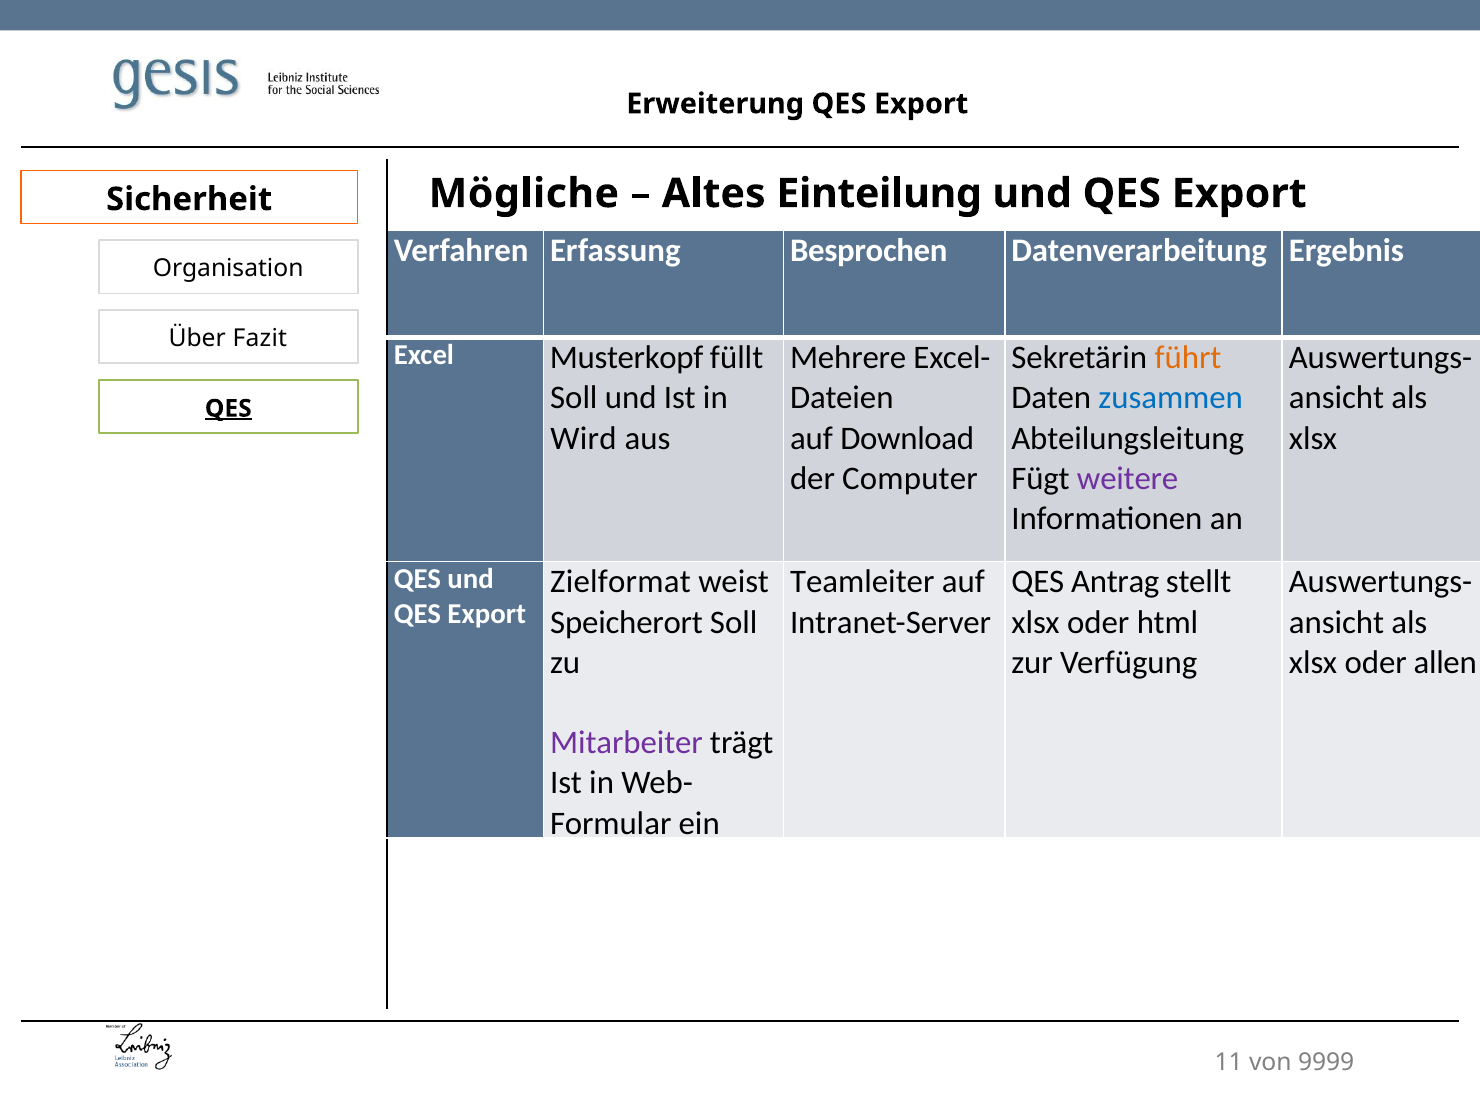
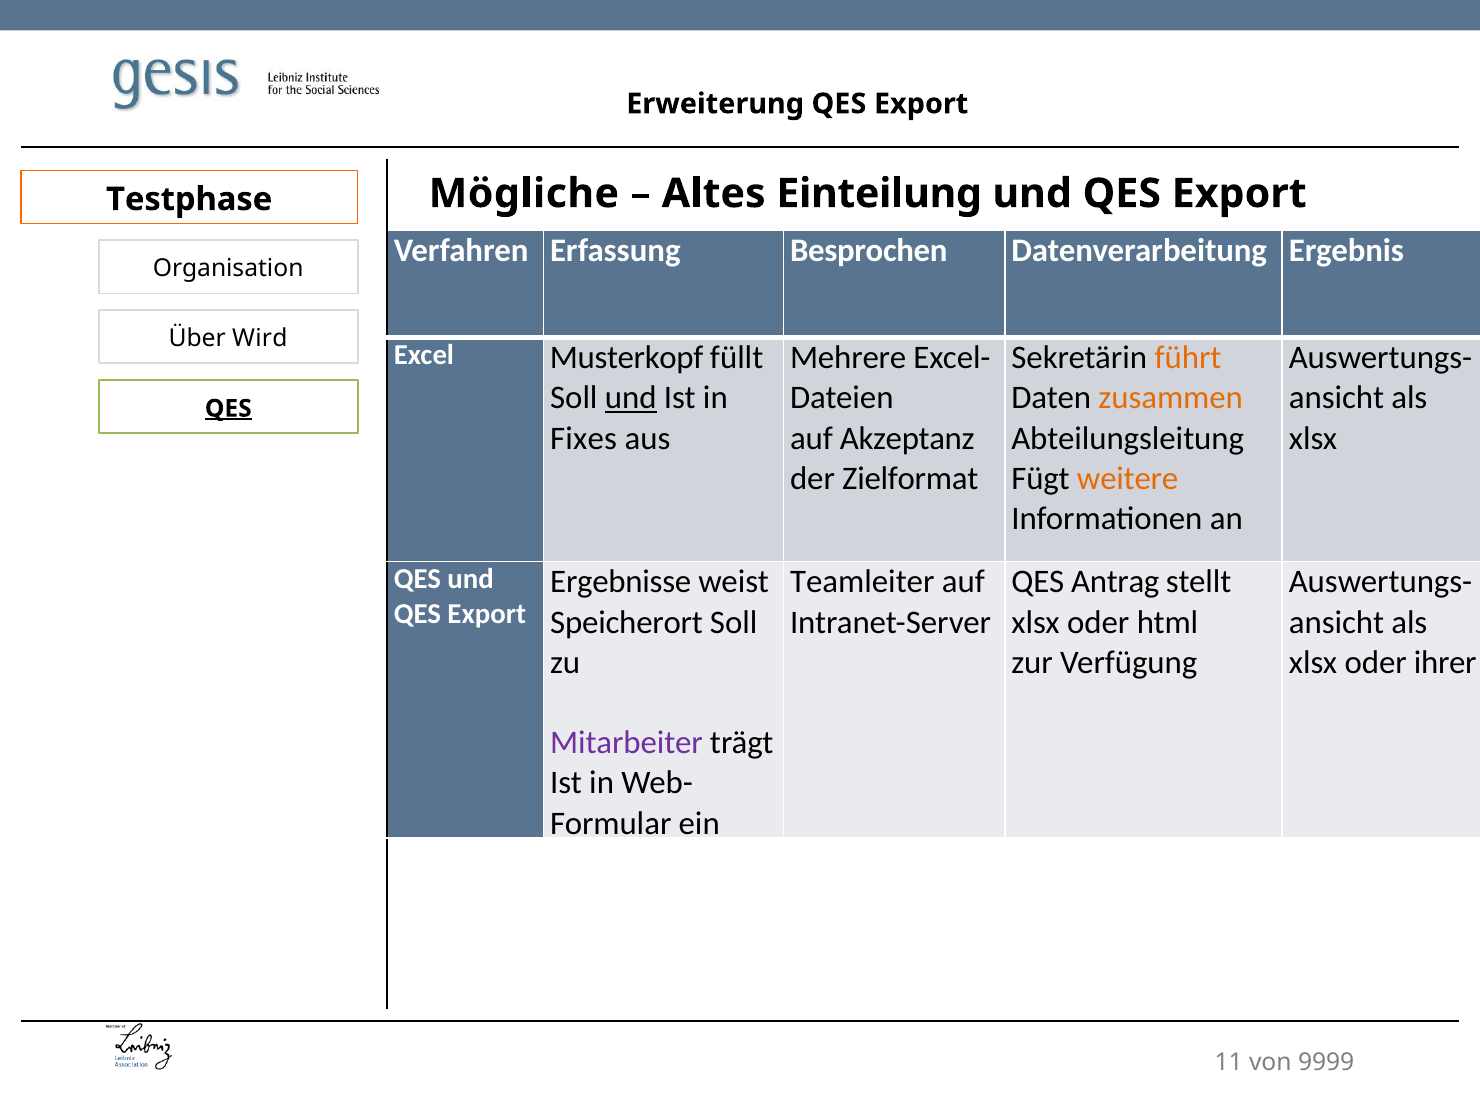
Sicherheit: Sicherheit -> Testphase (189, 199)
Fazit: Fazit -> Wird (260, 338)
und underline: none -> present (631, 398)
zusammen colour: blue -> orange (1171, 398)
Wird: Wird -> Fixes (584, 438)
Download: Download -> Akzeptanz (907, 438)
Computer: Computer -> Zielformat (910, 478)
weitere colour: purple -> orange (1128, 478)
Zielformat: Zielformat -> Ergebnisse (621, 582)
allen: allen -> ihrer (1445, 662)
